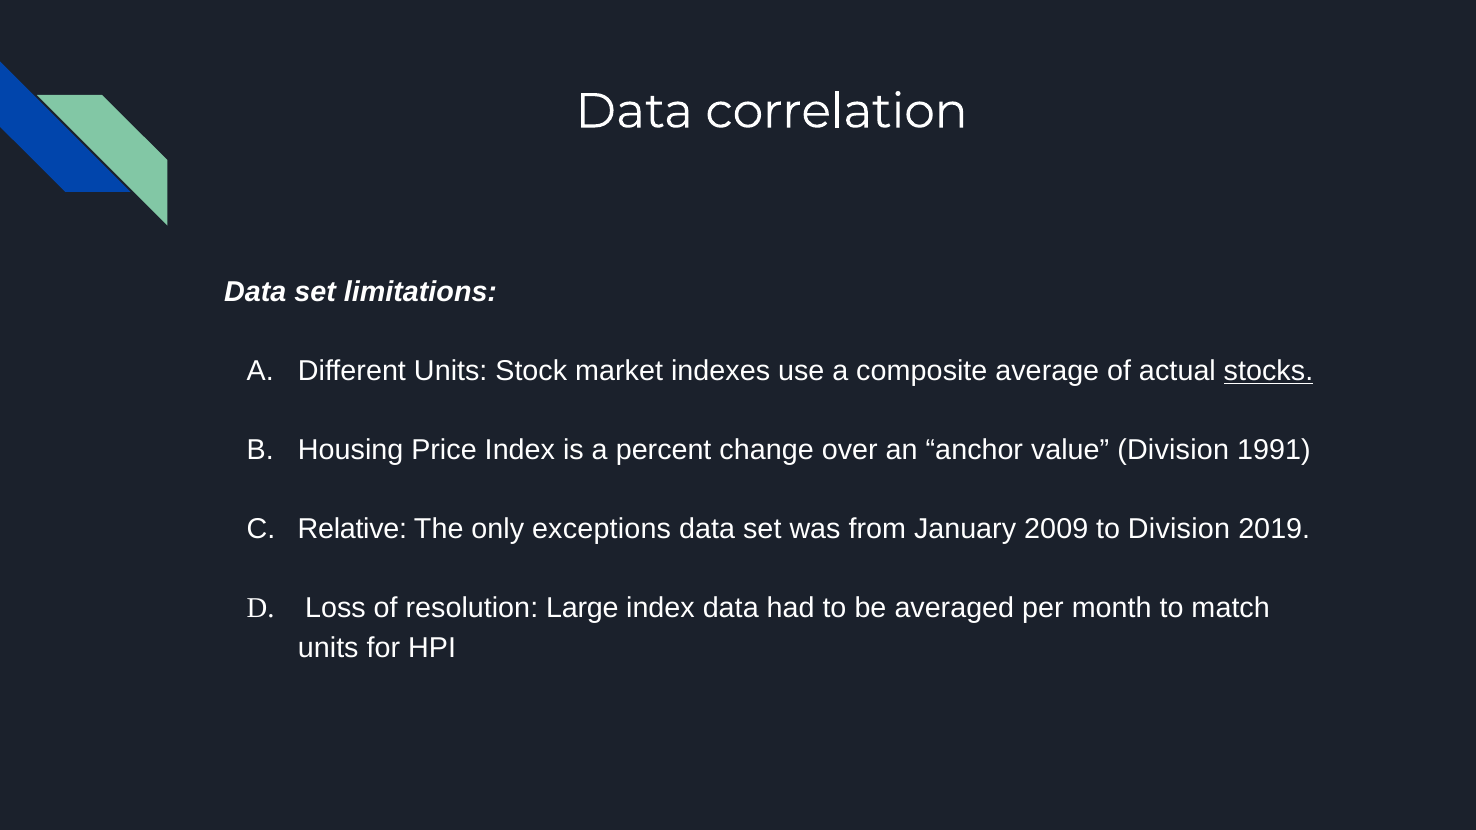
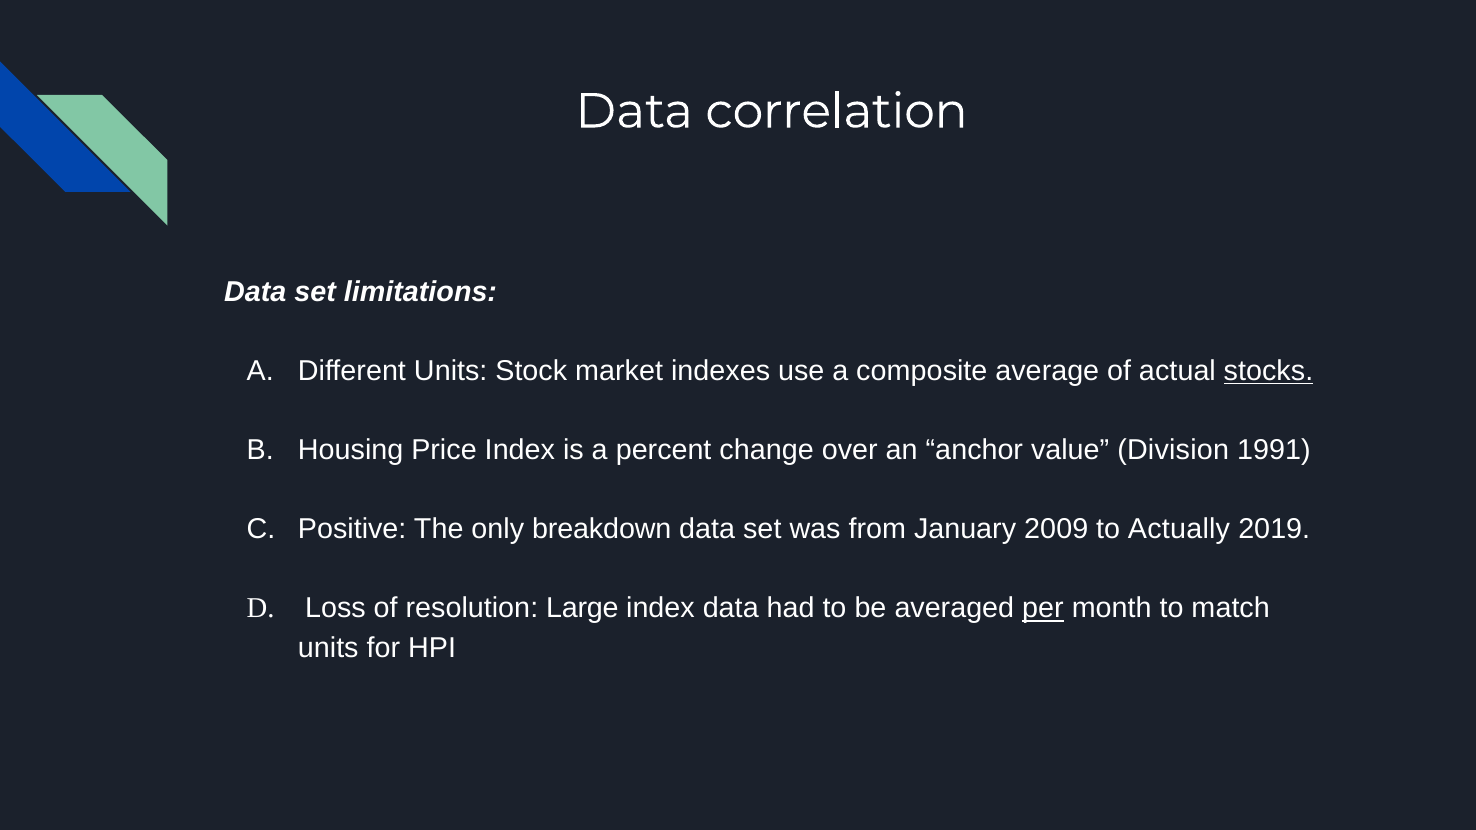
Relative: Relative -> Positive (352, 530)
exceptions: exceptions -> breakdown (602, 530)
to Division: Division -> Actually (1179, 530)
per underline: none -> present (1043, 609)
